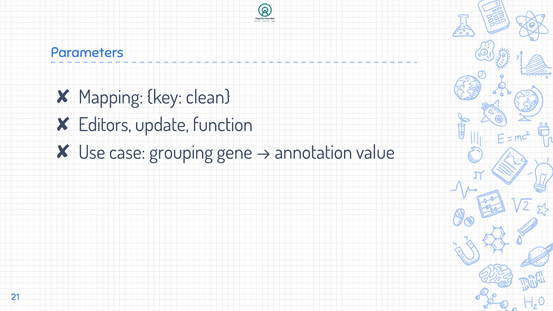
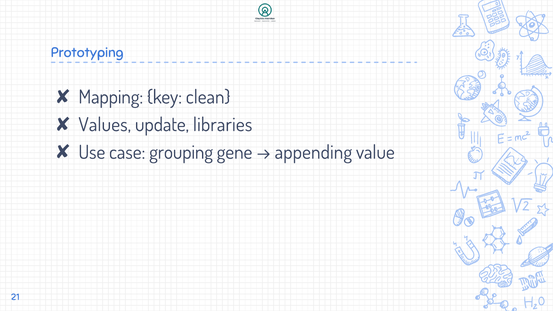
Parameters: Parameters -> Prototyping (87, 53)
Editors: Editors -> Values (105, 125)
function: function -> libraries (223, 125)
annotation: annotation -> appending (313, 152)
